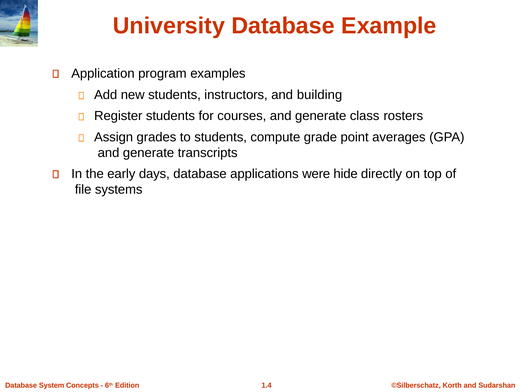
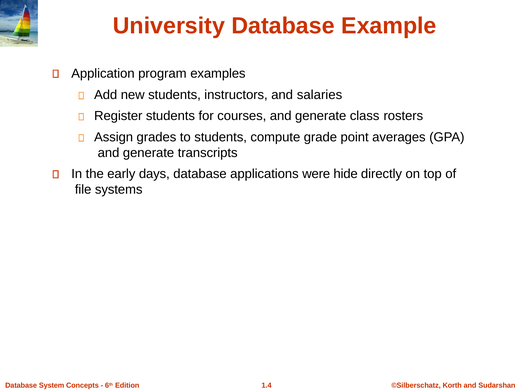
building: building -> salaries (320, 95)
